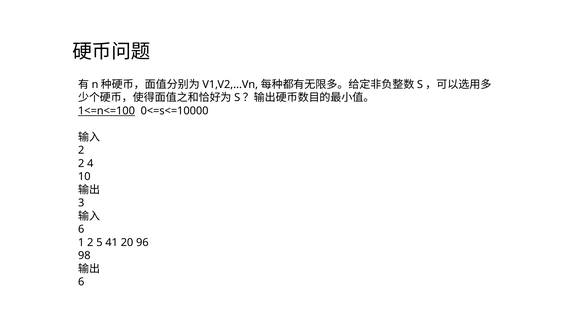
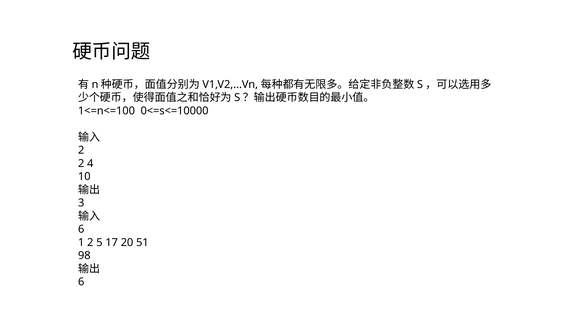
1<=n<=100 underline: present -> none (107, 111)
41: 41 -> 17 (112, 242)
96: 96 -> 51 (142, 242)
